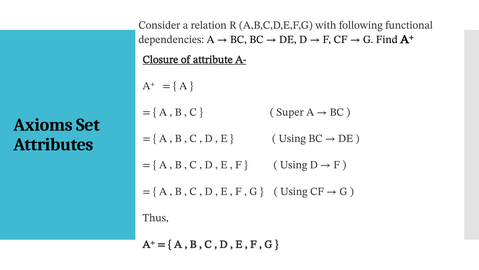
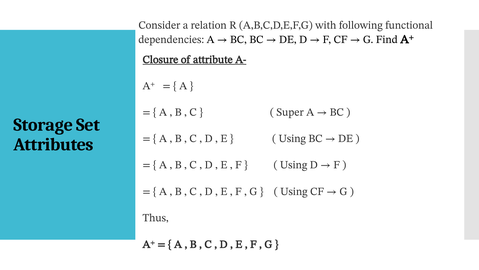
Axioms: Axioms -> Storage (43, 125)
